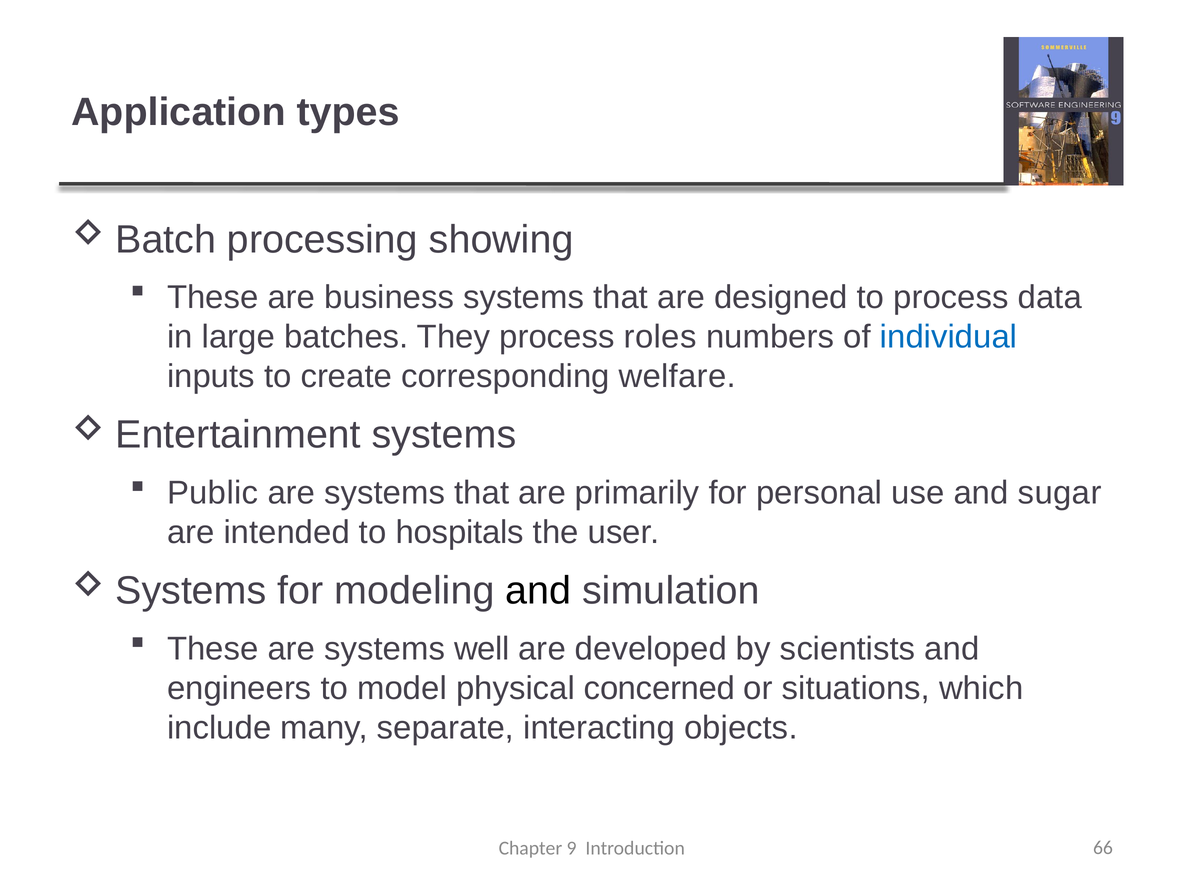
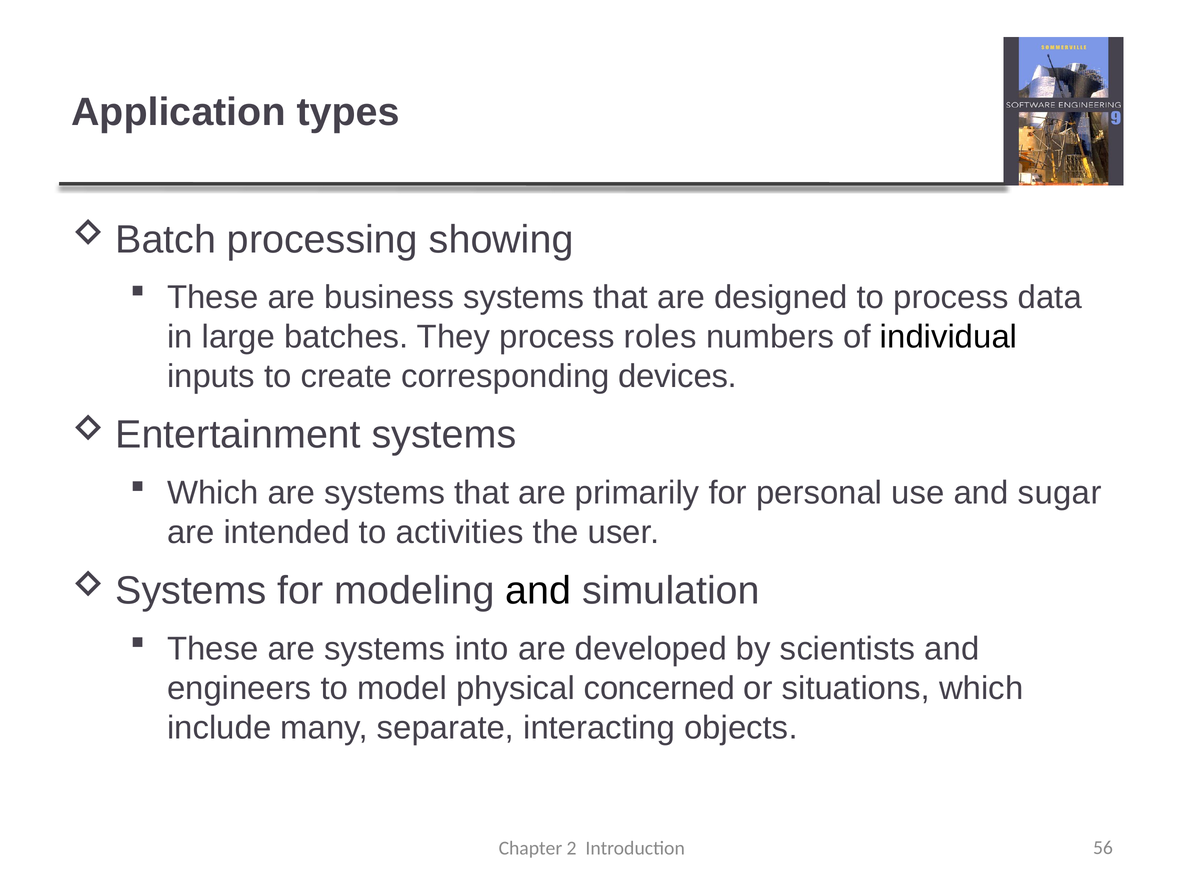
individual colour: blue -> black (949, 337)
welfare: welfare -> devices (678, 376)
Public: Public -> Which (213, 493)
hospitals: hospitals -> activities (460, 532)
well: well -> into (482, 649)
9: 9 -> 2 (572, 848)
66: 66 -> 56 (1103, 848)
